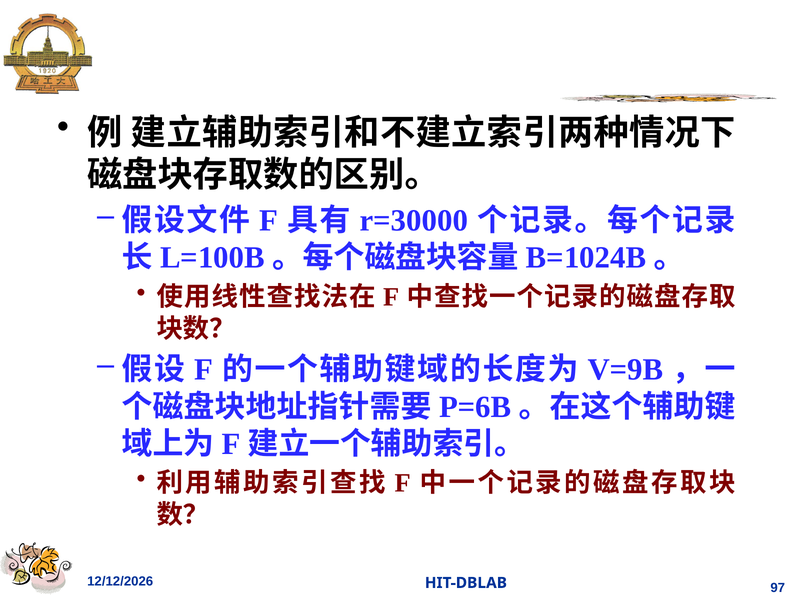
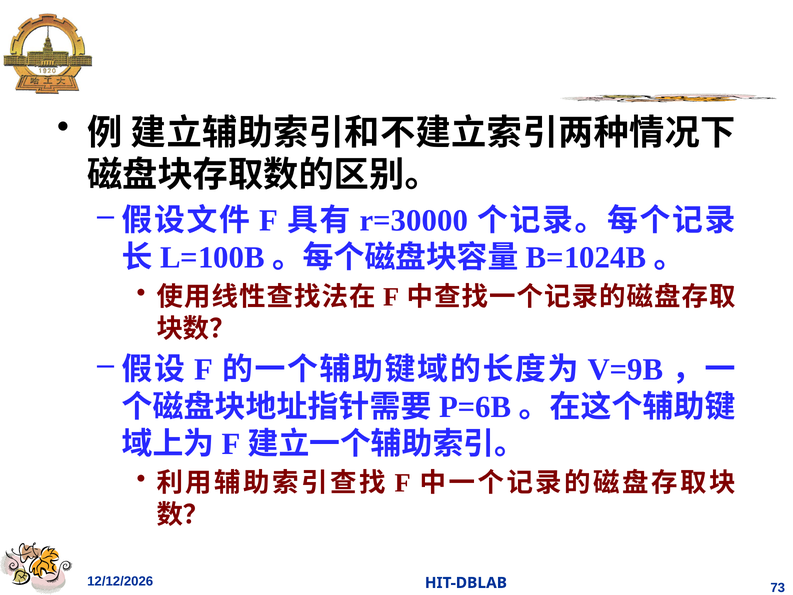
97: 97 -> 73 (778, 588)
